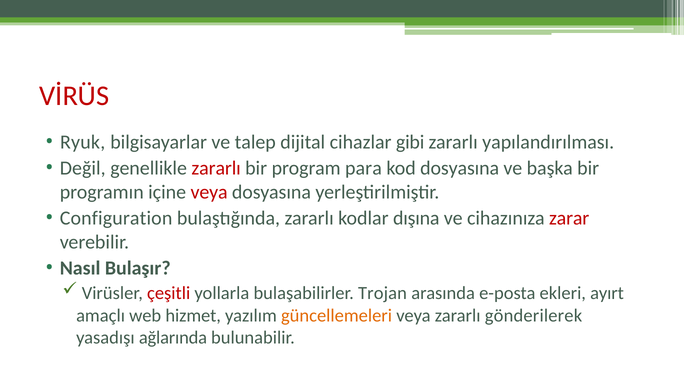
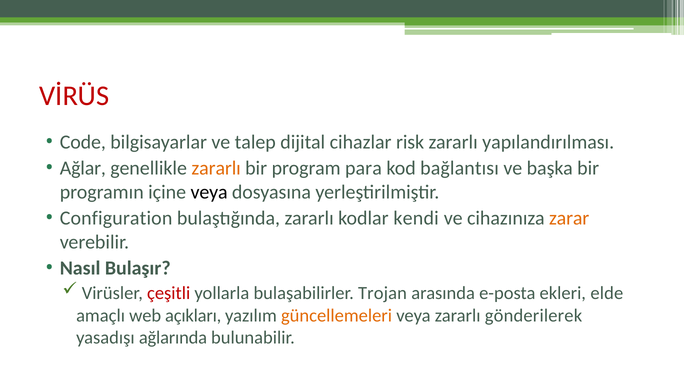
Ryuk: Ryuk -> Code (83, 142)
gibi: gibi -> risk (410, 142)
Değil: Değil -> Ağlar (83, 168)
zararlı colour: red -> orange (216, 168)
kod dosyasına: dosyasına -> bağlantısı (460, 168)
veya colour: red -> black (209, 192)
dışına: dışına -> kendi (416, 218)
zarar colour: red -> orange (569, 218)
ayırt: ayırt -> elde (607, 293)
hizmet: hizmet -> açıkları (193, 315)
